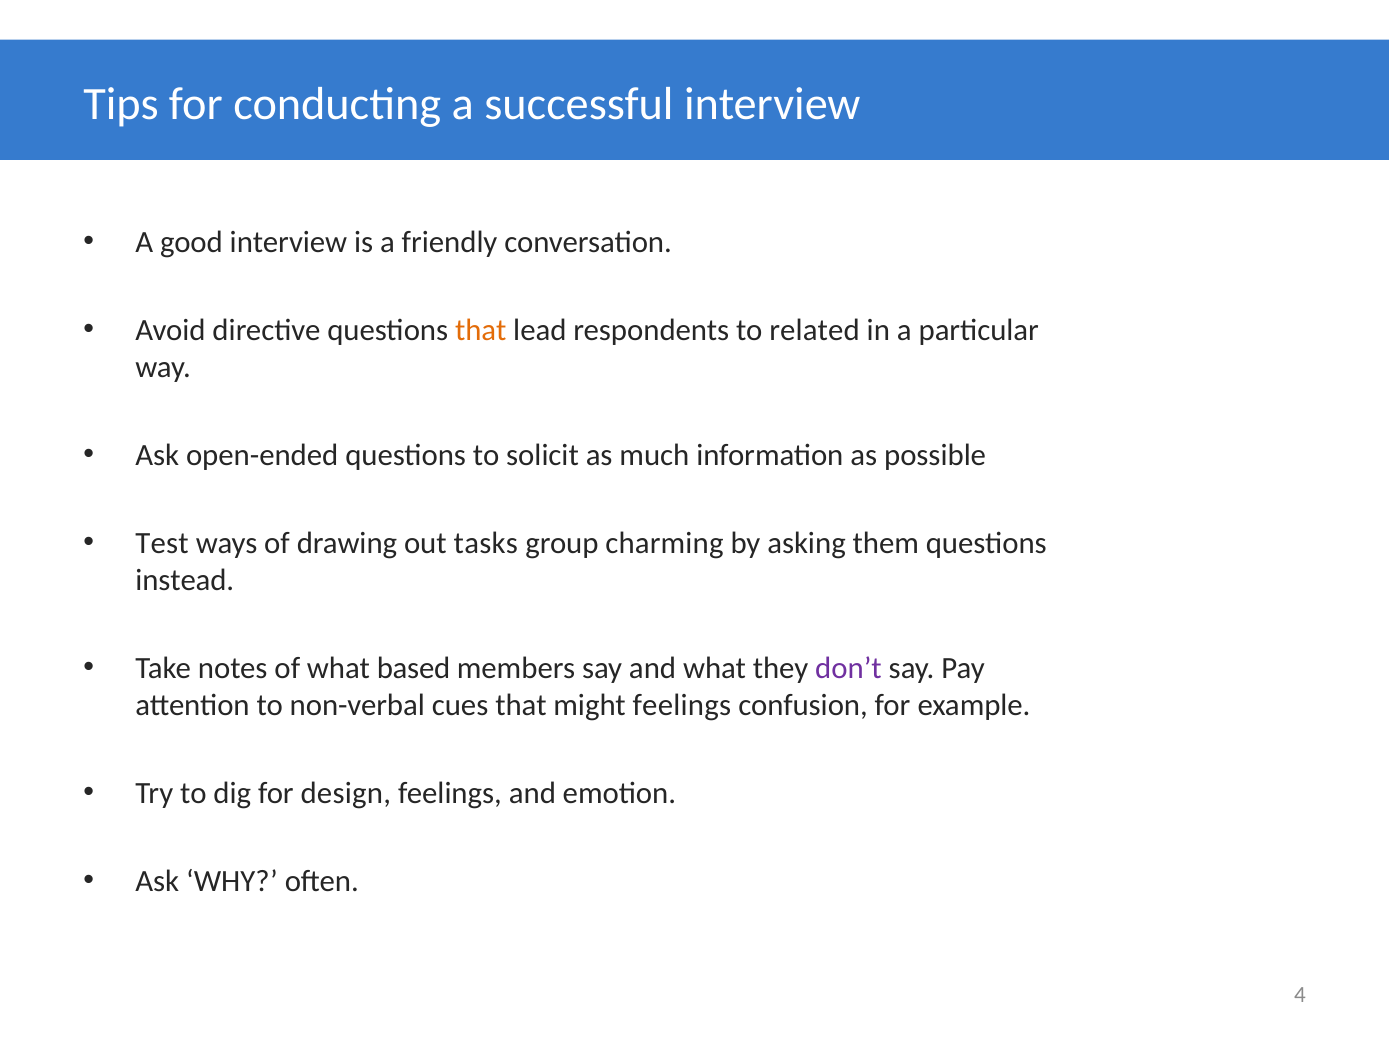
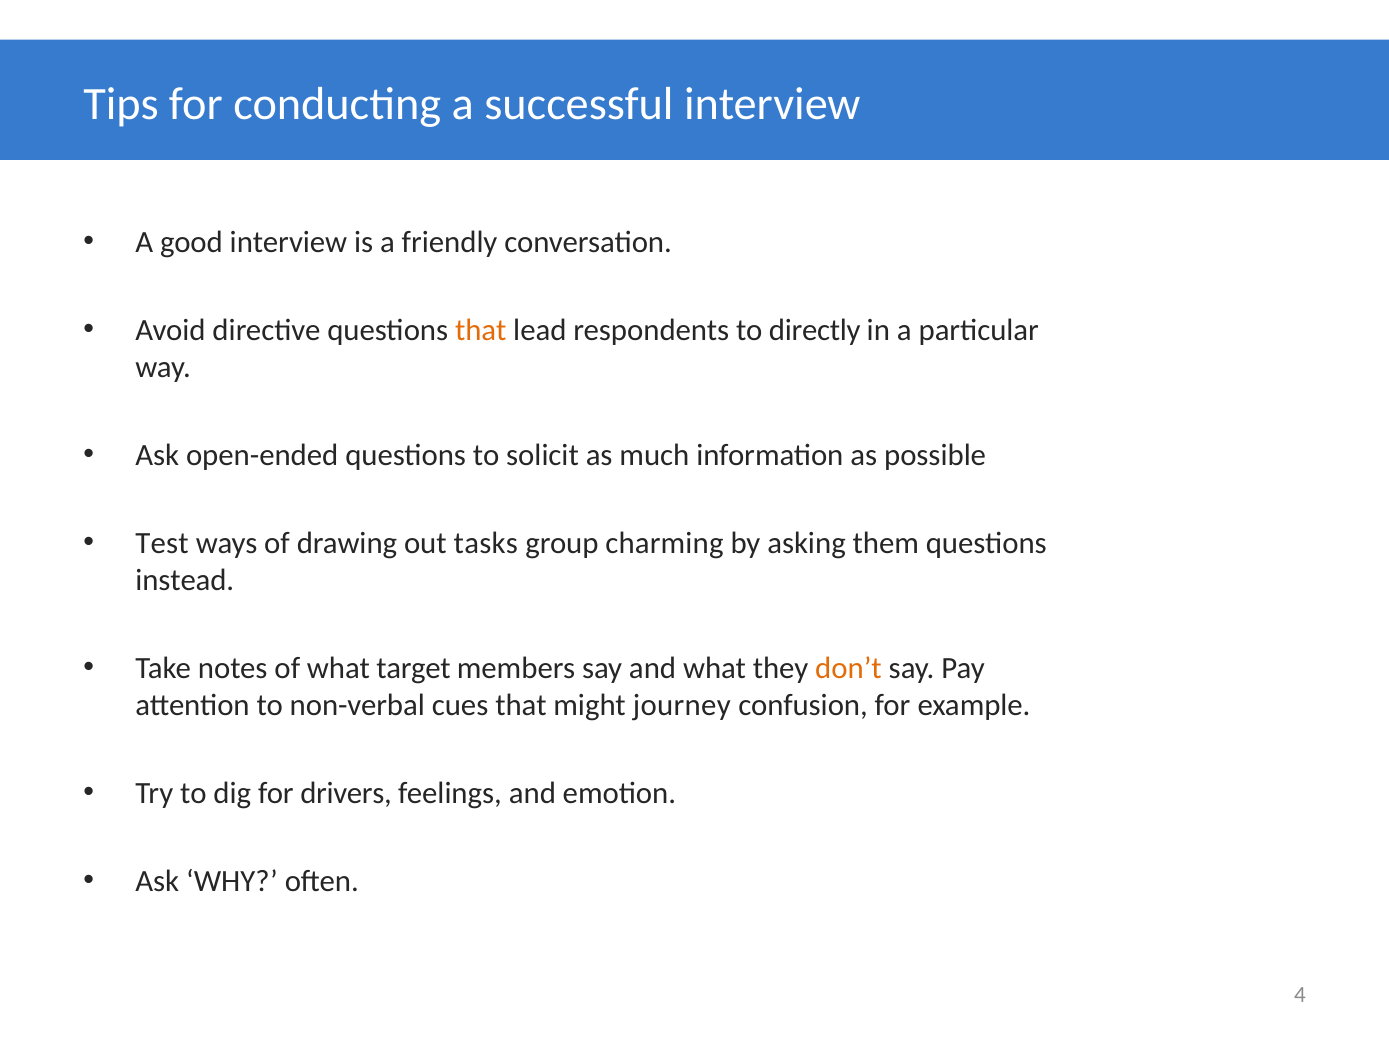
related: related -> directly (815, 330)
based: based -> target (414, 668)
don’t colour: purple -> orange (848, 668)
might feelings: feelings -> journey (682, 705)
design: design -> drivers (346, 793)
